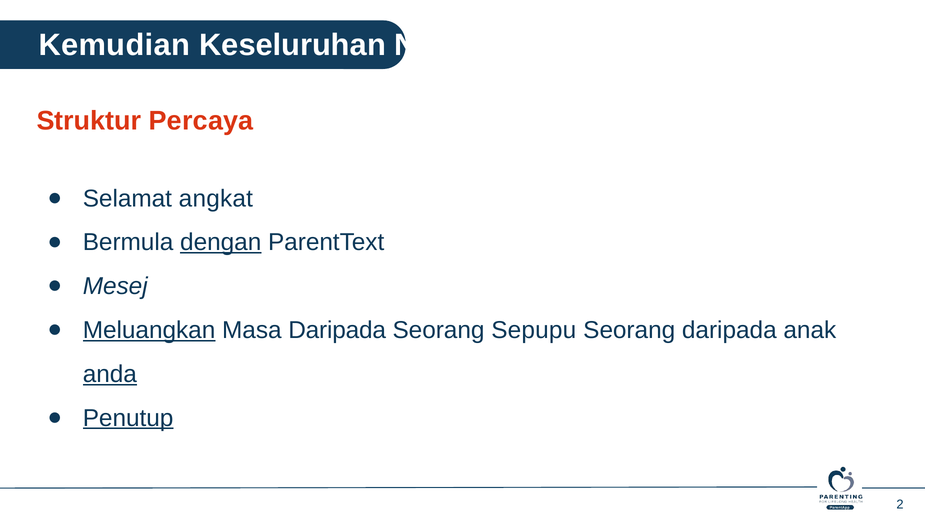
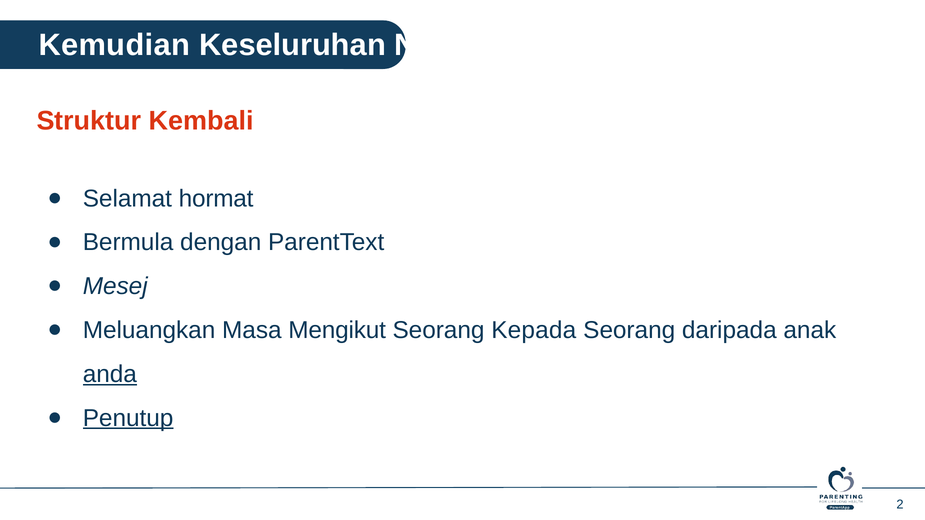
Percaya: Percaya -> Kembali (201, 121)
angkat: angkat -> hormat (216, 199)
dengan underline: present -> none (221, 243)
Meluangkan underline: present -> none (149, 330)
Masa Daripada: Daripada -> Mengikut (337, 330)
Sepupu: Sepupu -> Kepada (534, 330)
